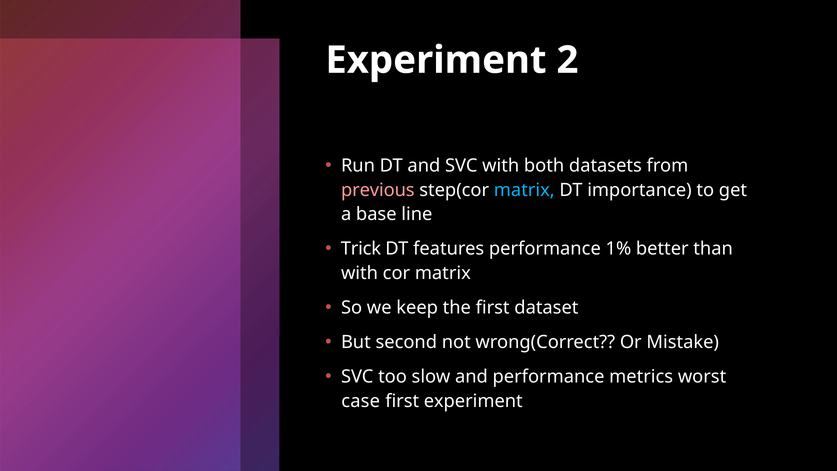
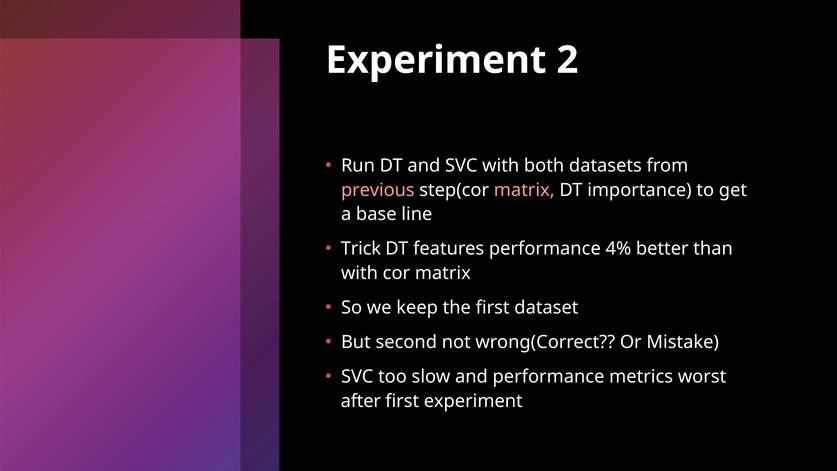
matrix colour: light blue -> pink (524, 190)
1%: 1% -> 4% (618, 249)
case: case -> after (361, 401)
